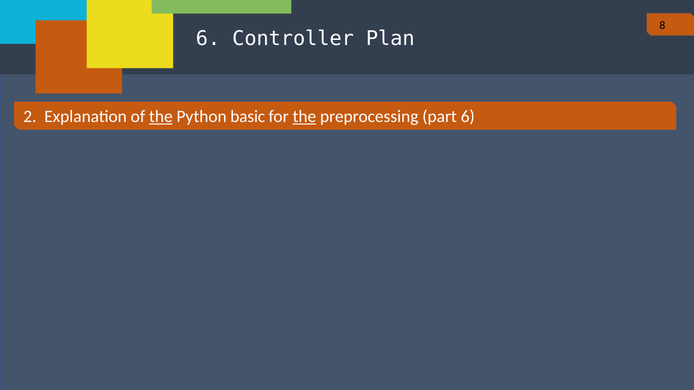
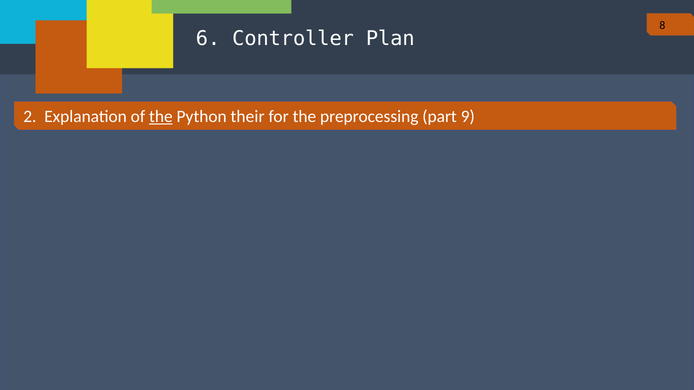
basic: basic -> their (248, 117)
the underline: present -> none (304, 117)
part 6: 6 -> 9 (468, 117)
